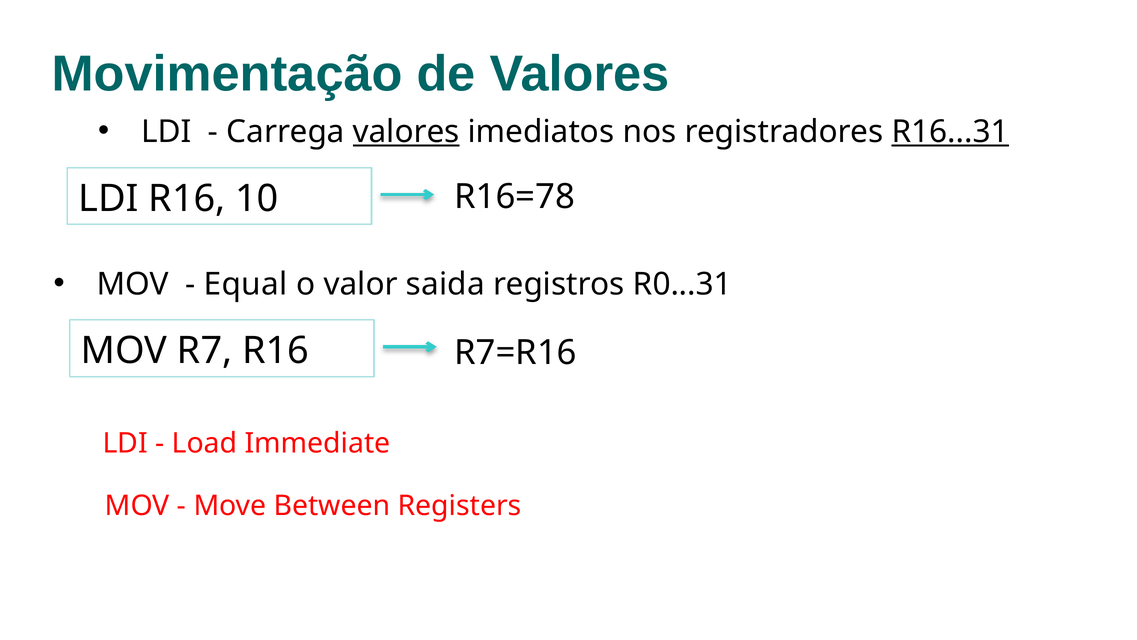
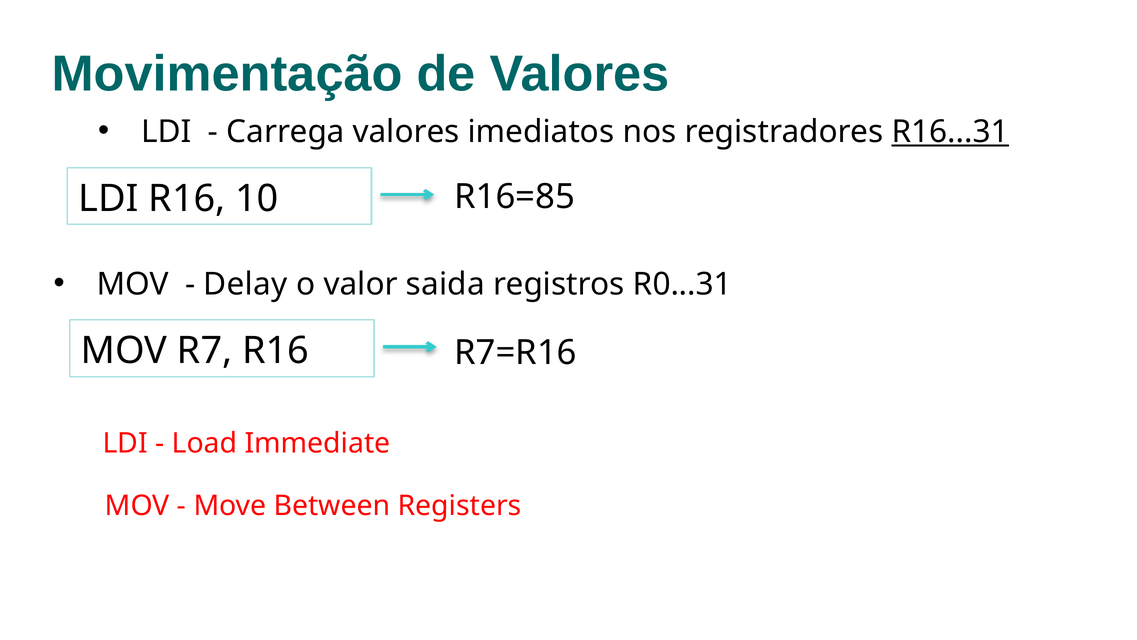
valores underline: present -> none (406, 132)
R16=78: R16=78 -> R16=85 (515, 196)
Equal: Equal -> Delay (246, 284)
